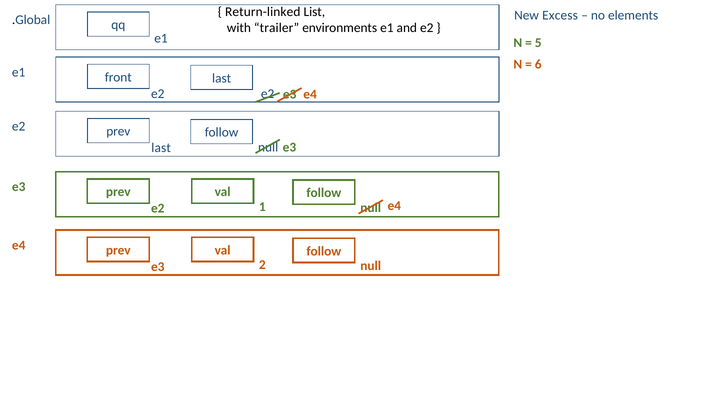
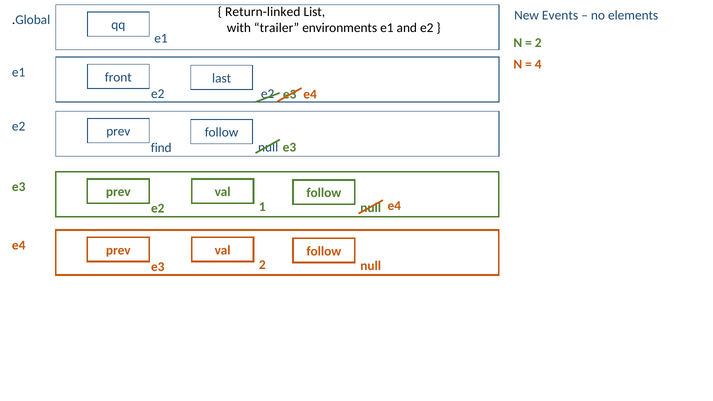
Excess: Excess -> Events (560, 15)
5: 5 -> 2 (538, 43)
6: 6 -> 4 (538, 64)
last: last -> find (161, 148)
